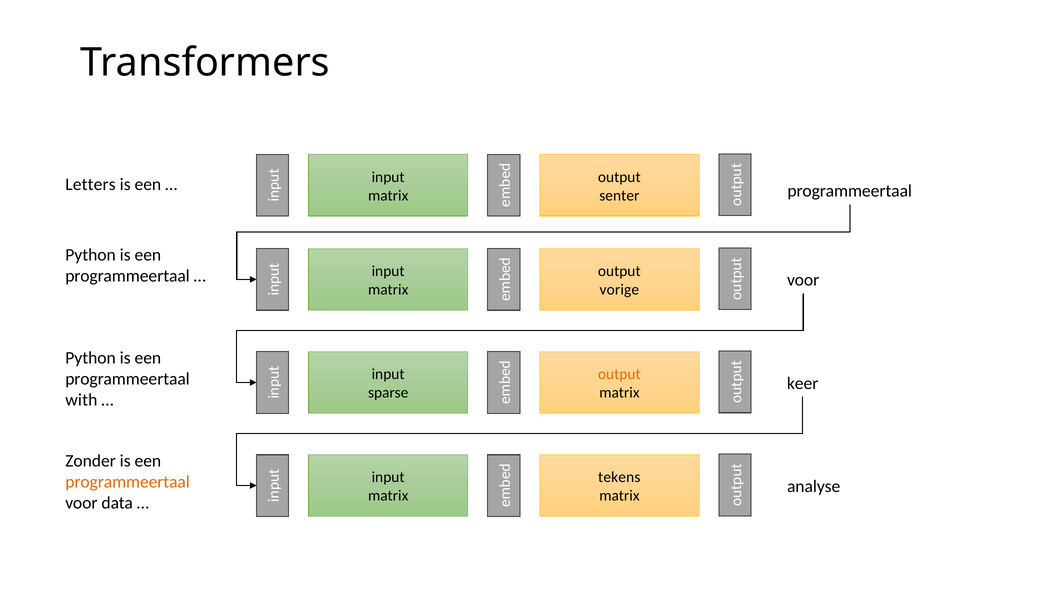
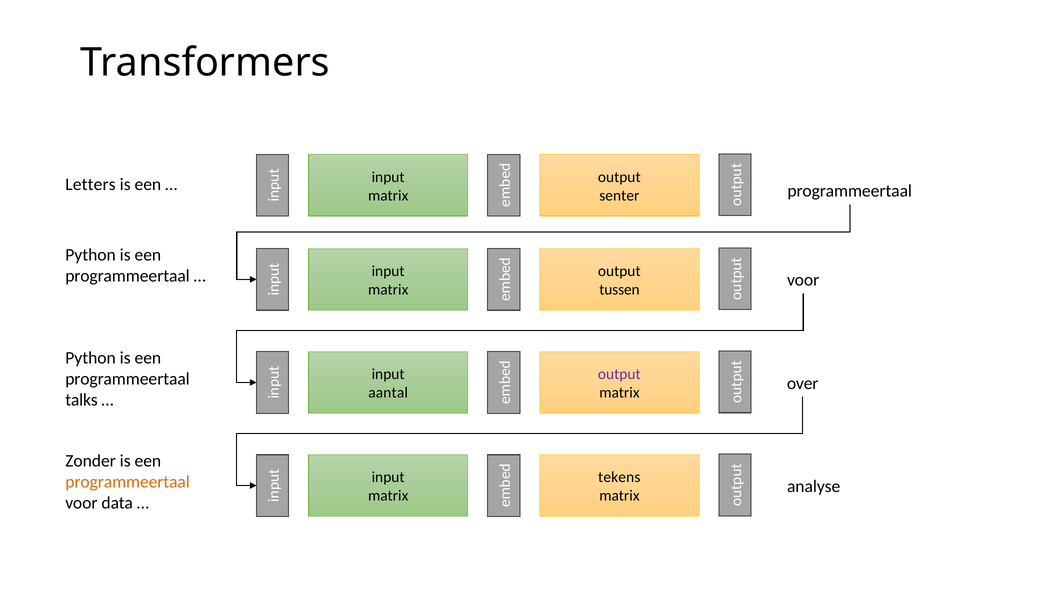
vorige: vorige -> tussen (619, 289)
output colour: orange -> purple (619, 374)
keer: keer -> over (803, 383)
sparse: sparse -> aantal (388, 392)
with: with -> talks (81, 400)
